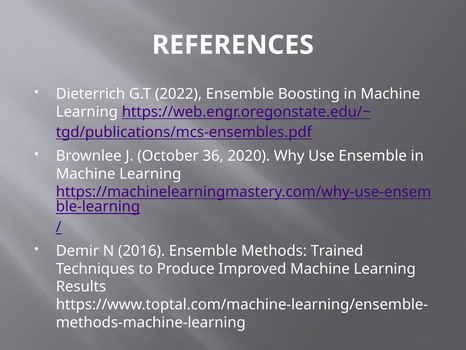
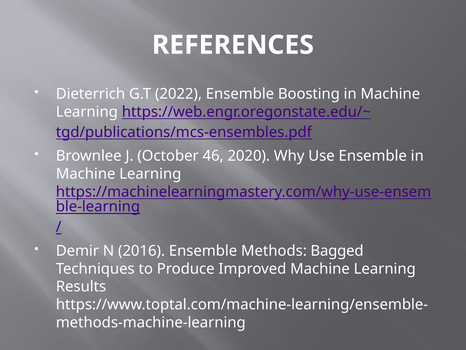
36: 36 -> 46 (213, 156)
Trained: Trained -> Bagged (337, 251)
